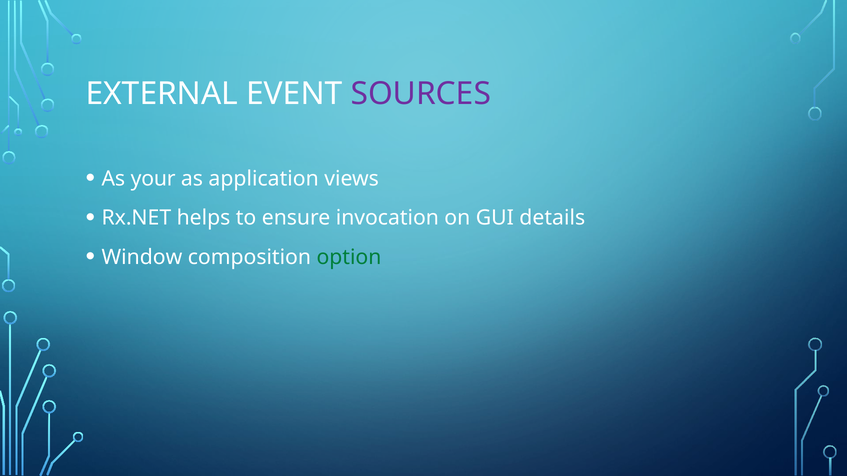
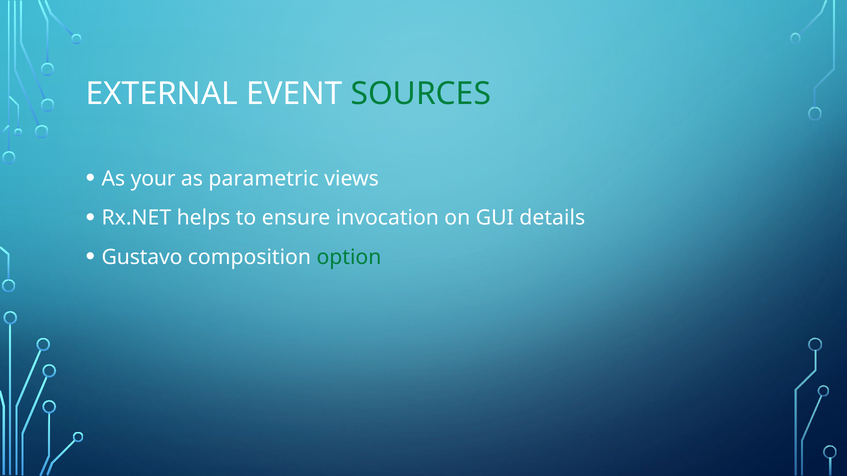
SOURCES colour: purple -> green (421, 94)
application: application -> parametric (264, 179)
Window: Window -> Gustavo (142, 257)
